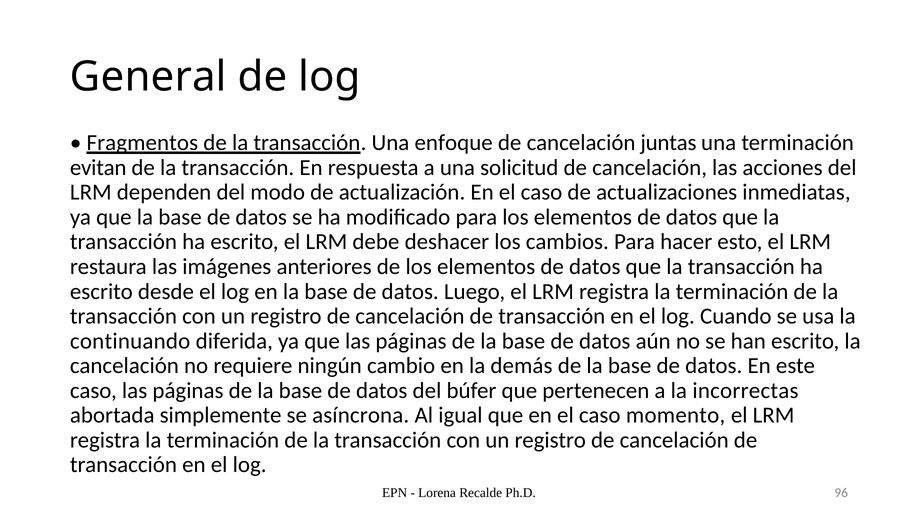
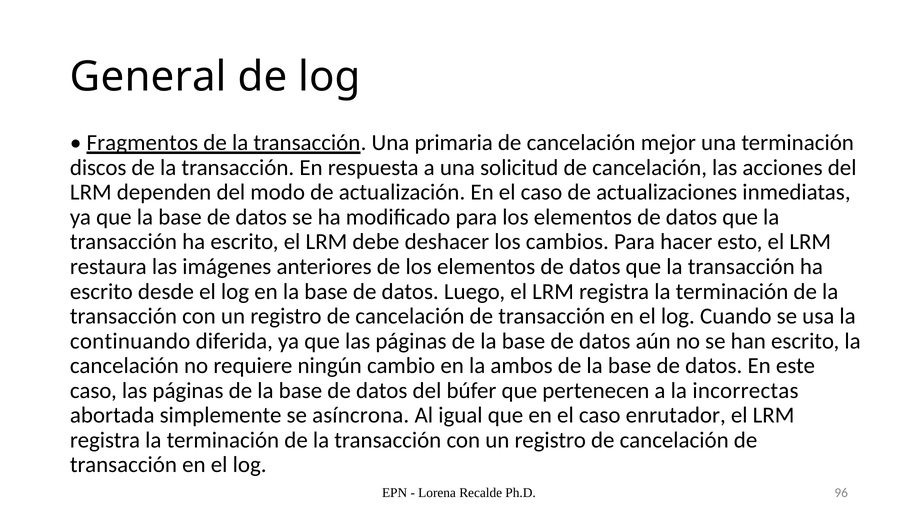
enfoque: enfoque -> primaria (454, 143)
juntas: juntas -> mejor (668, 143)
evitan: evitan -> discos (98, 168)
demás: demás -> ambos (522, 366)
momento: momento -> enrutador (676, 416)
